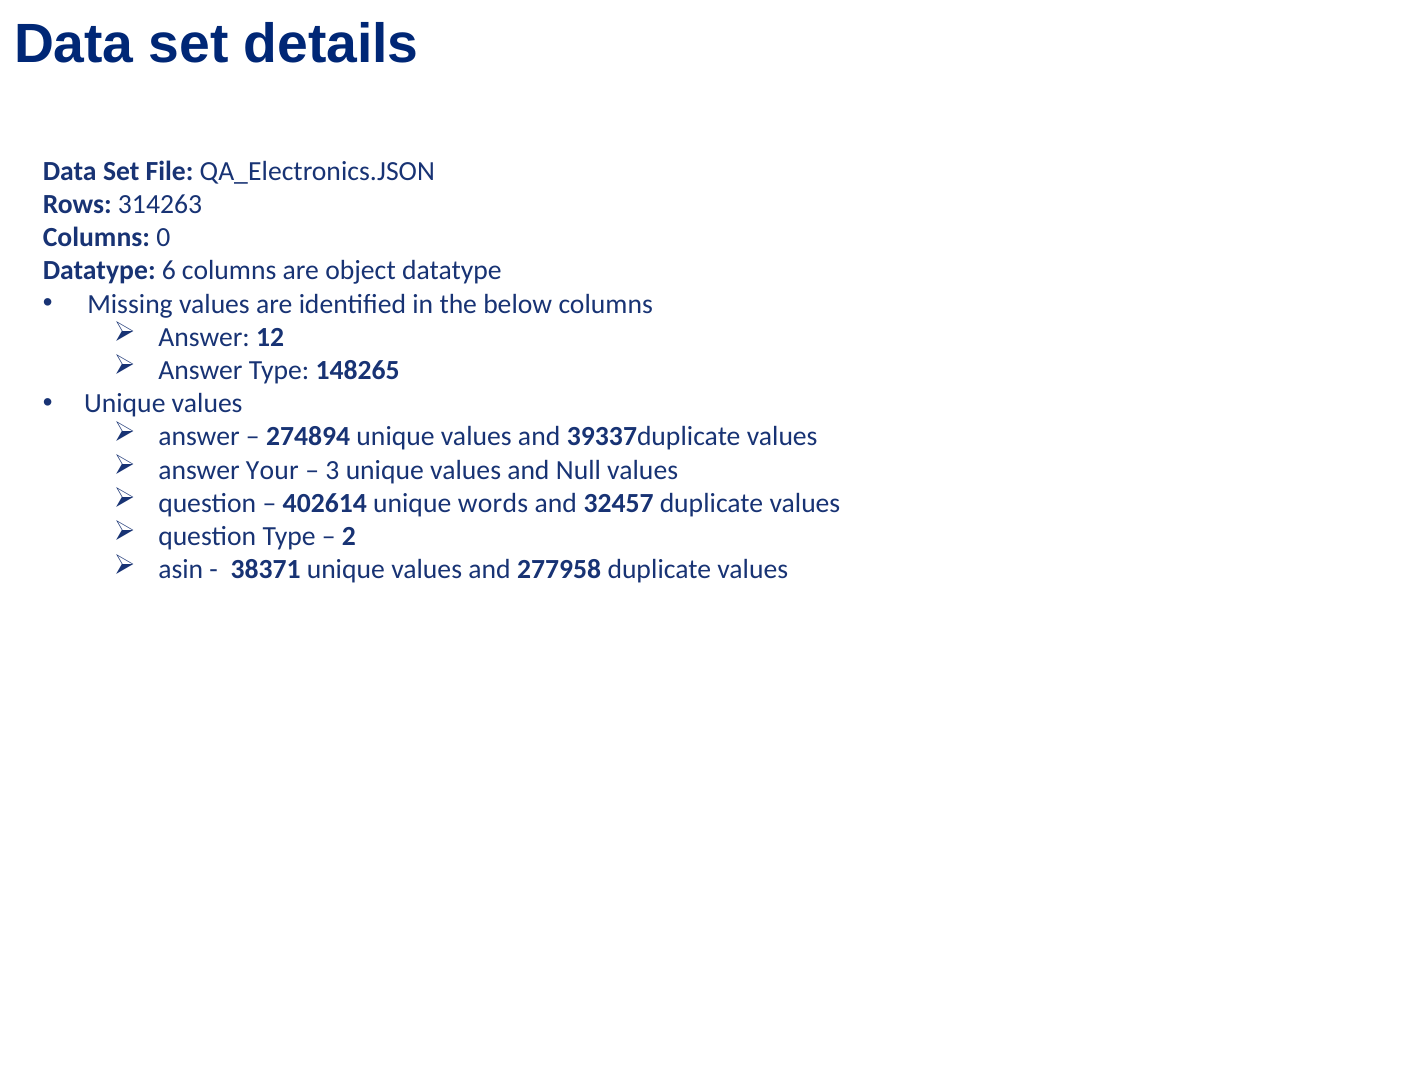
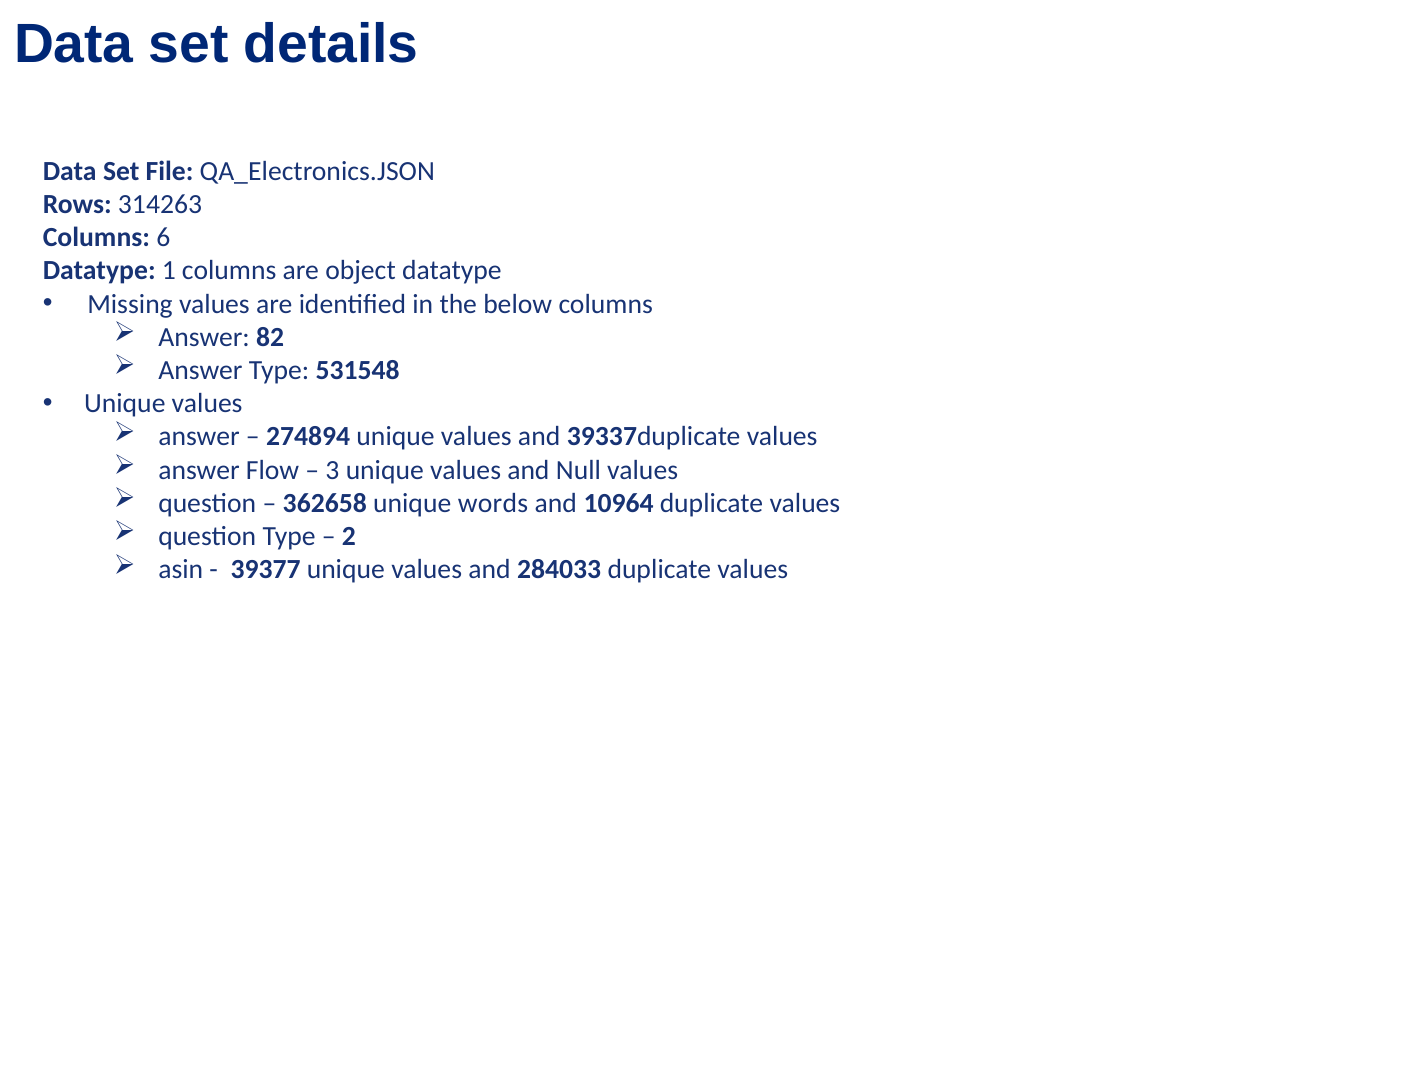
0: 0 -> 6 (163, 238)
6: 6 -> 1 (169, 271)
12: 12 -> 82 (270, 337)
148265: 148265 -> 531548 (358, 370)
Your: Your -> Flow (272, 470)
402614: 402614 -> 362658 (325, 503)
32457: 32457 -> 10964 (619, 503)
38371: 38371 -> 39377 (266, 569)
277958: 277958 -> 284033 (559, 569)
